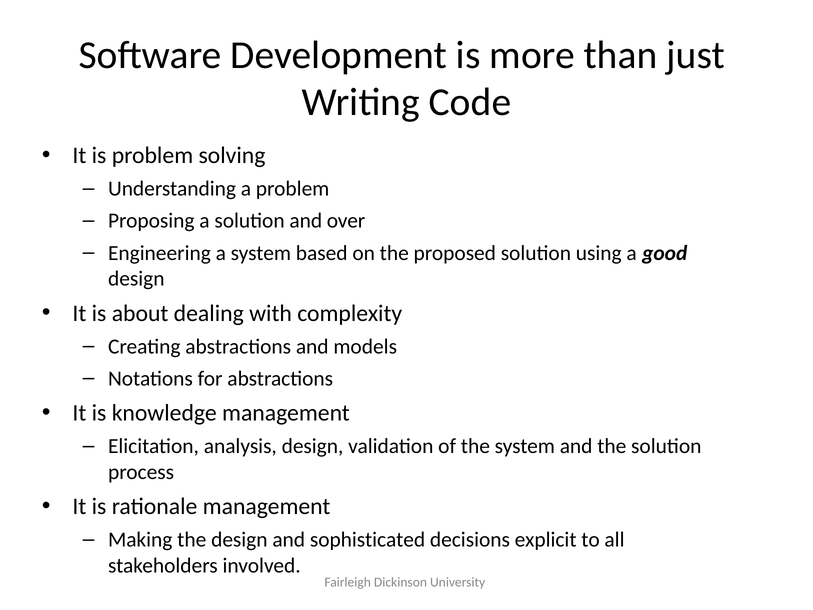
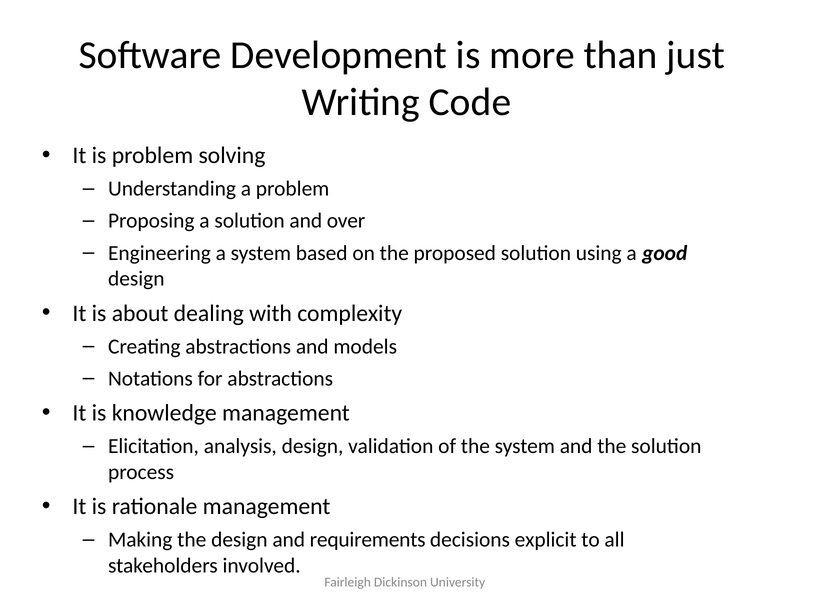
sophisticated: sophisticated -> requirements (368, 540)
